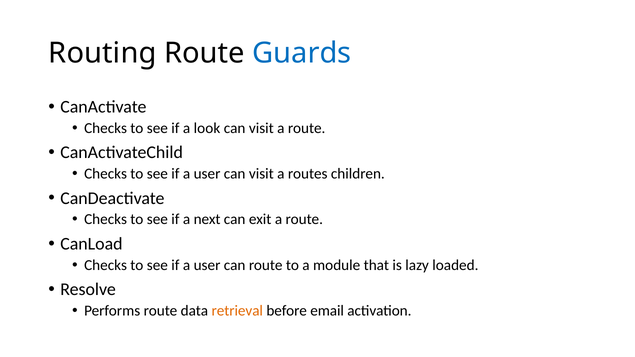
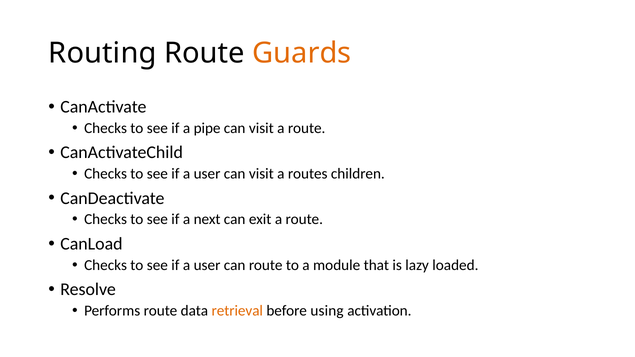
Guards colour: blue -> orange (302, 53)
look: look -> pipe (207, 128)
email: email -> using (327, 311)
